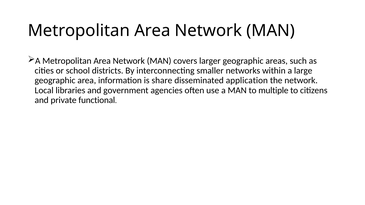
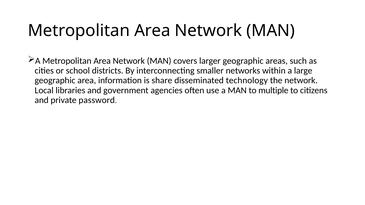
application: application -> technology (247, 81)
functional: functional -> password (97, 100)
